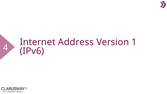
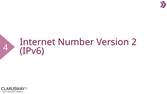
Address: Address -> Number (76, 42)
1: 1 -> 2 (134, 42)
